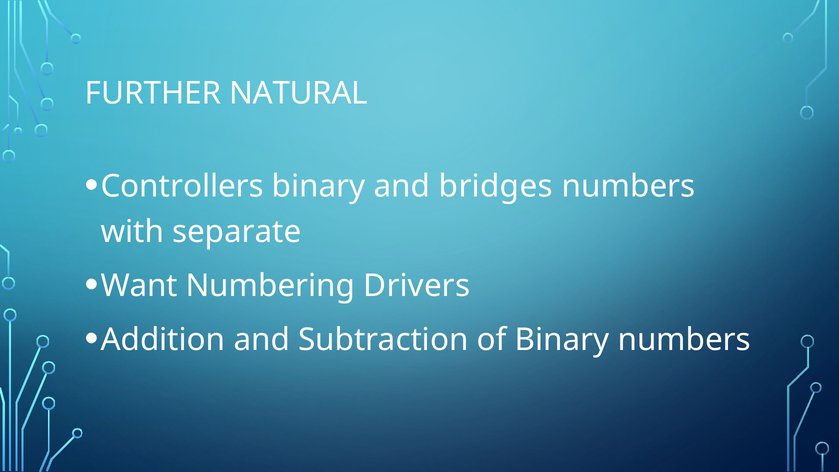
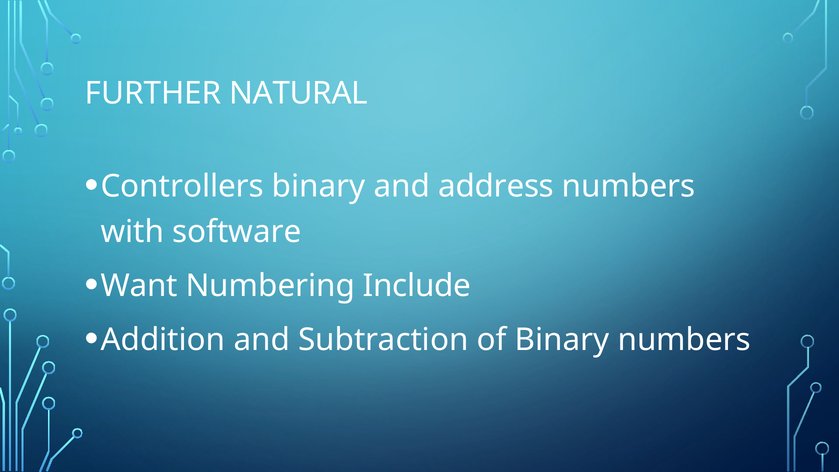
bridges: bridges -> address (496, 187)
separate: separate -> software (237, 232)
Drivers: Drivers -> Include (417, 286)
